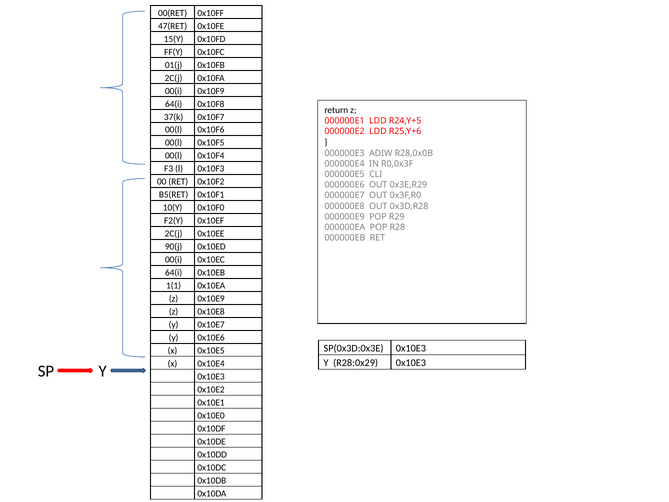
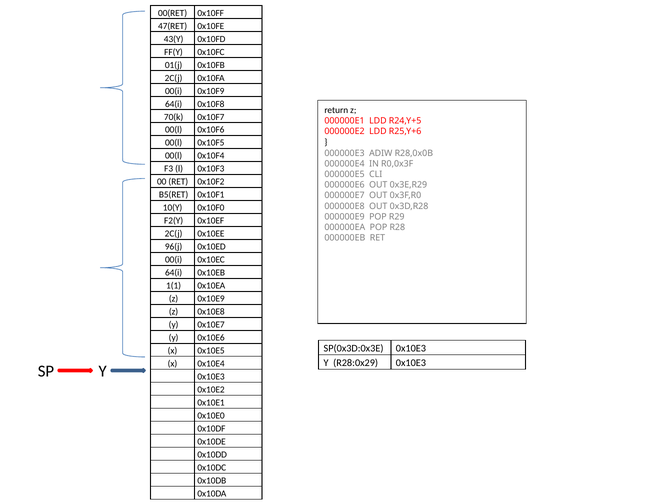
15(Y: 15(Y -> 43(Y (174, 39)
37(k: 37(k -> 70(k (174, 117)
90(j: 90(j -> 96(j (174, 247)
